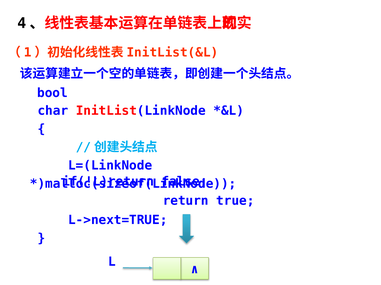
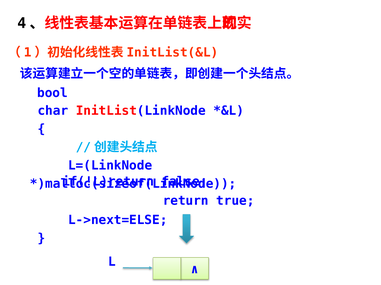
L->next=TRUE: L->next=TRUE -> L->next=ELSE (118, 221)
